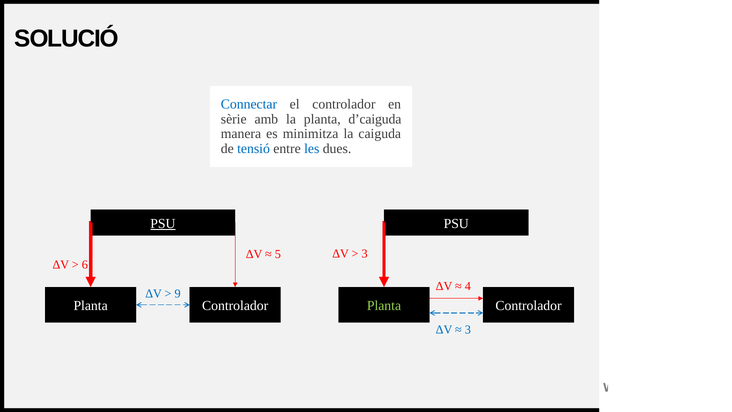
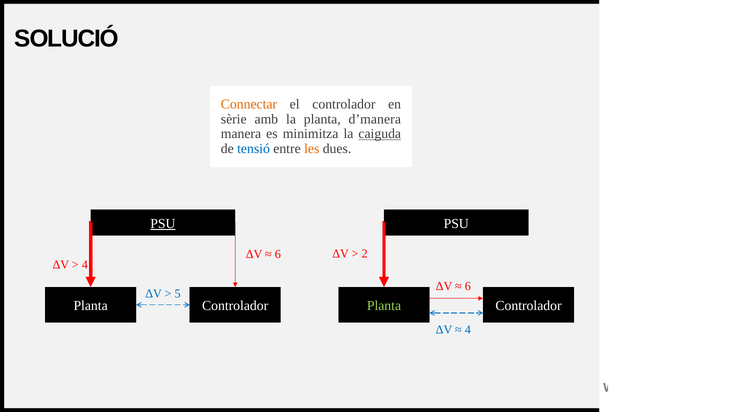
Connectar colour: blue -> orange (249, 104)
d’caiguda: d’caiguda -> d’manera (375, 119)
caiguda underline: none -> present (380, 134)
les colour: blue -> orange (312, 149)
3: 3 -> 2 (365, 254)
5: 5 -> 6 (278, 254)
6: 6 -> 4 (85, 265)
4: 4 -> 6 (468, 286)
9: 9 -> 5 (178, 294)
3: 3 -> 4 (468, 329)
